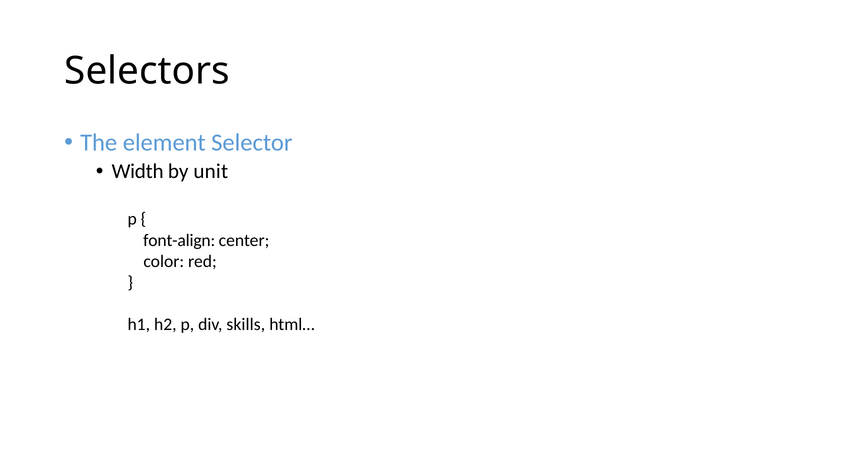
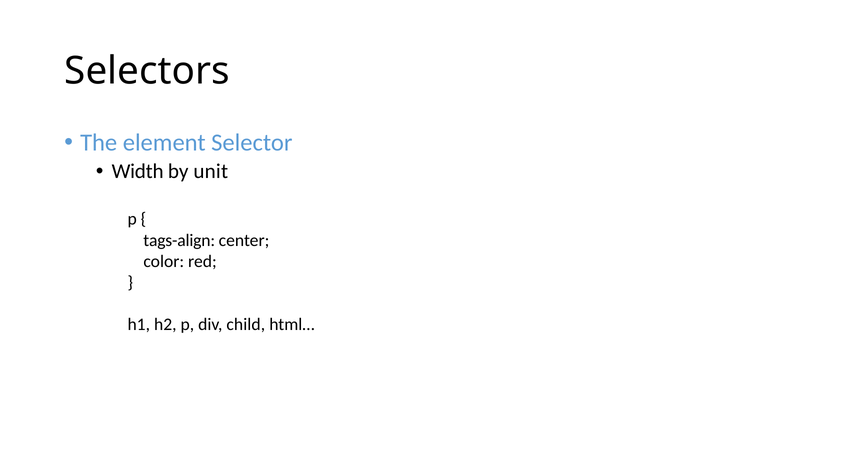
font-align: font-align -> tags-align (179, 241)
skills: skills -> child (246, 325)
